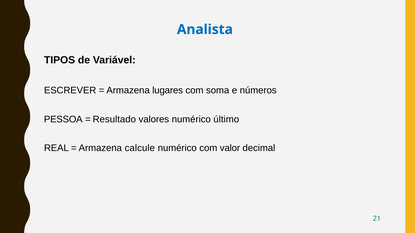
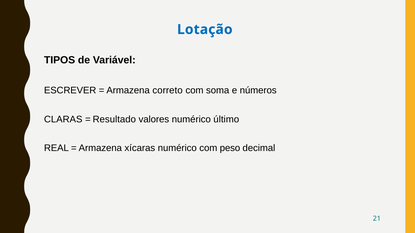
Analista: Analista -> Lotação (205, 30)
lugares: lugares -> correto (168, 91)
PESSOA: PESSOA -> CLARAS (63, 119)
calcule: calcule -> xícaras (140, 148)
valor: valor -> peso (230, 148)
